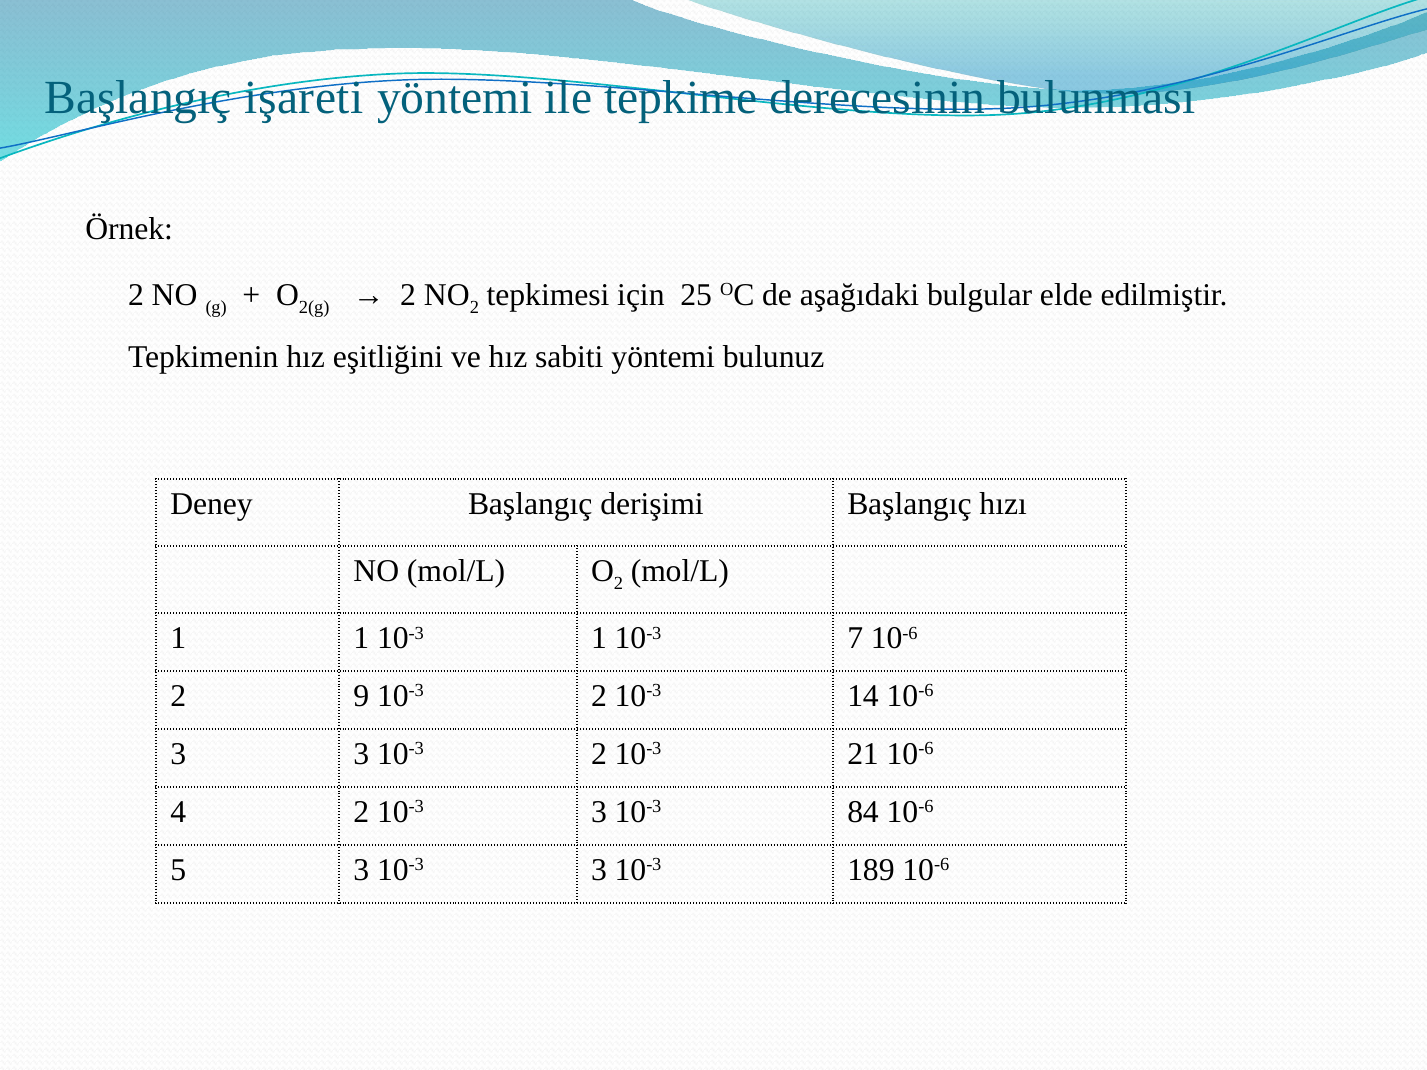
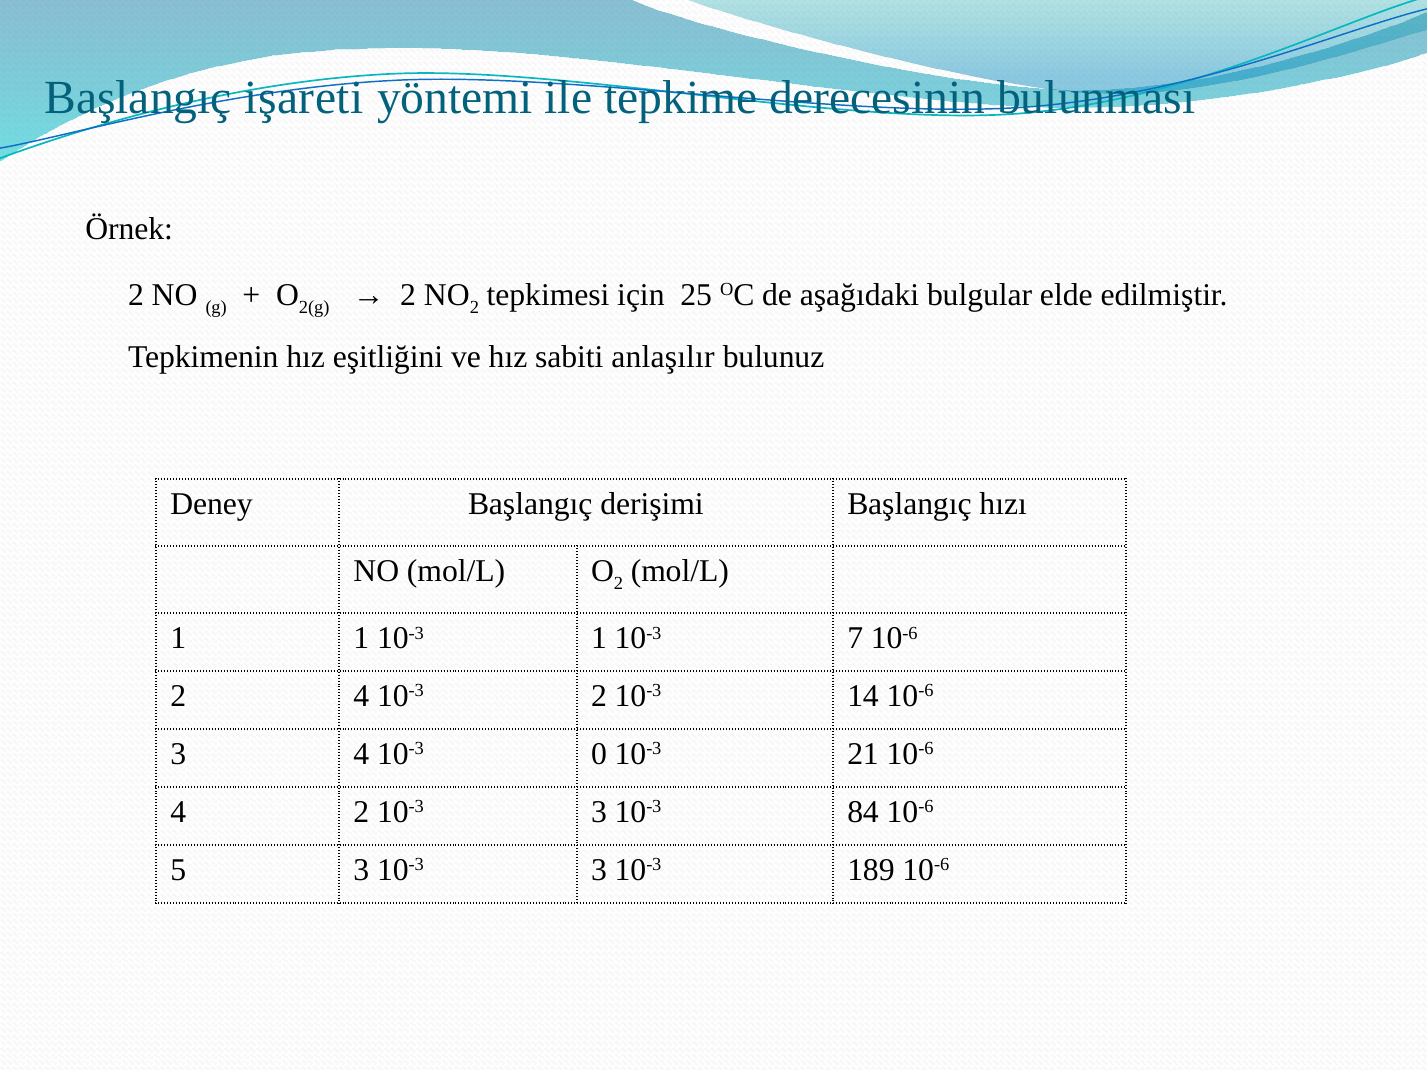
sabiti yöntemi: yöntemi -> anlaşılır (663, 357)
2 9: 9 -> 4 (361, 696)
3 3: 3 -> 4 (361, 754)
2: 2 -> 0 (599, 754)
